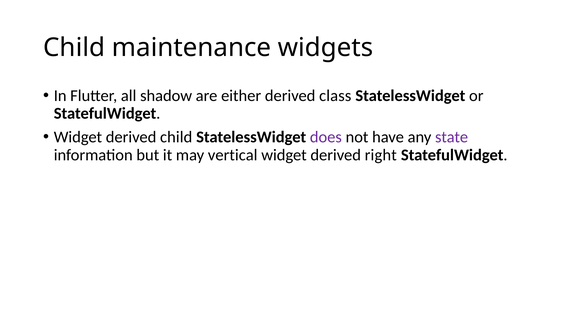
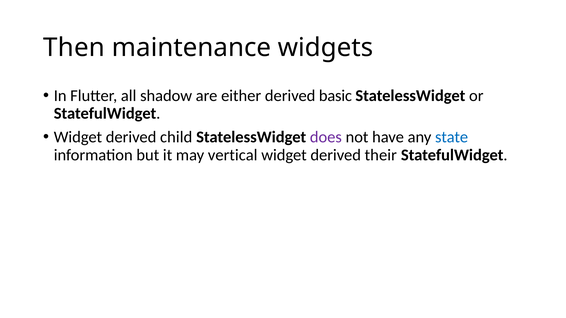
Child: Child -> Then (74, 48)
class: class -> basic (335, 96)
state colour: purple -> blue (452, 137)
right: right -> their (381, 155)
